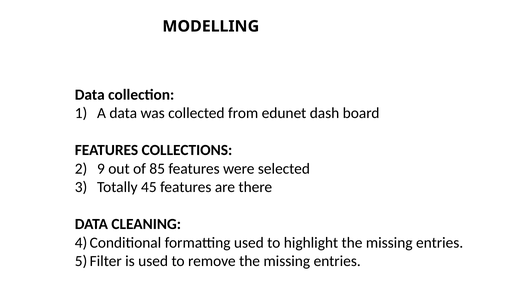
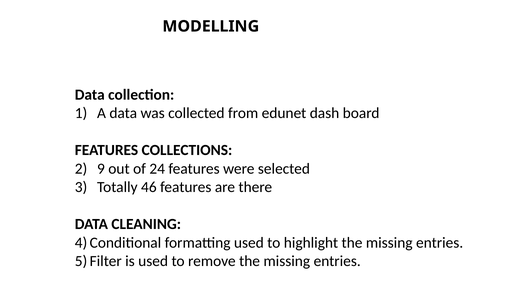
85: 85 -> 24 (157, 169)
45: 45 -> 46 (149, 187)
